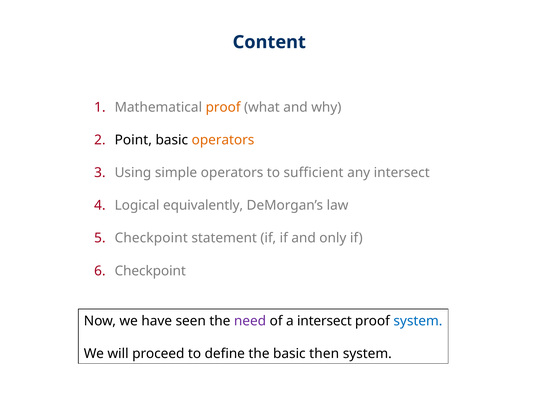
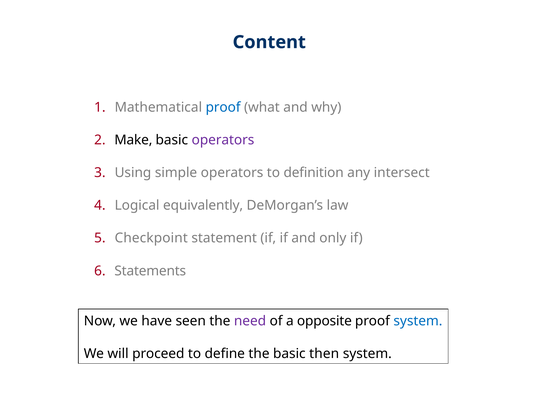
proof colour: orange -> blue (223, 107)
Point: Point -> Make (133, 140)
operators colour: orange -> purple (223, 140)
sufficient: sufficient -> definition (314, 173)
Checkpoint: Checkpoint -> Statements (150, 271)
a intersect: intersect -> opposite (324, 321)
